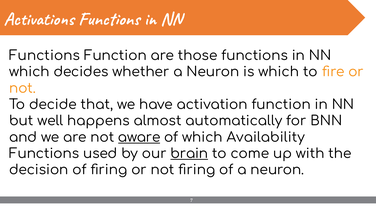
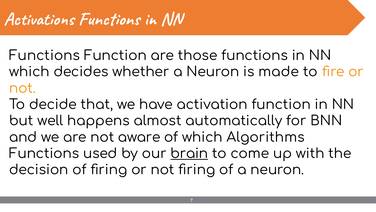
is which: which -> made (279, 72)
aware underline: present -> none (139, 137)
Availability: Availability -> Algorithms (266, 137)
